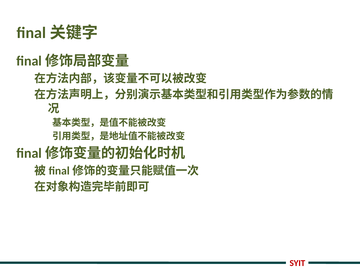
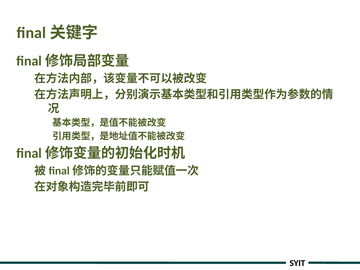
SYIT colour: red -> black (297, 263)
